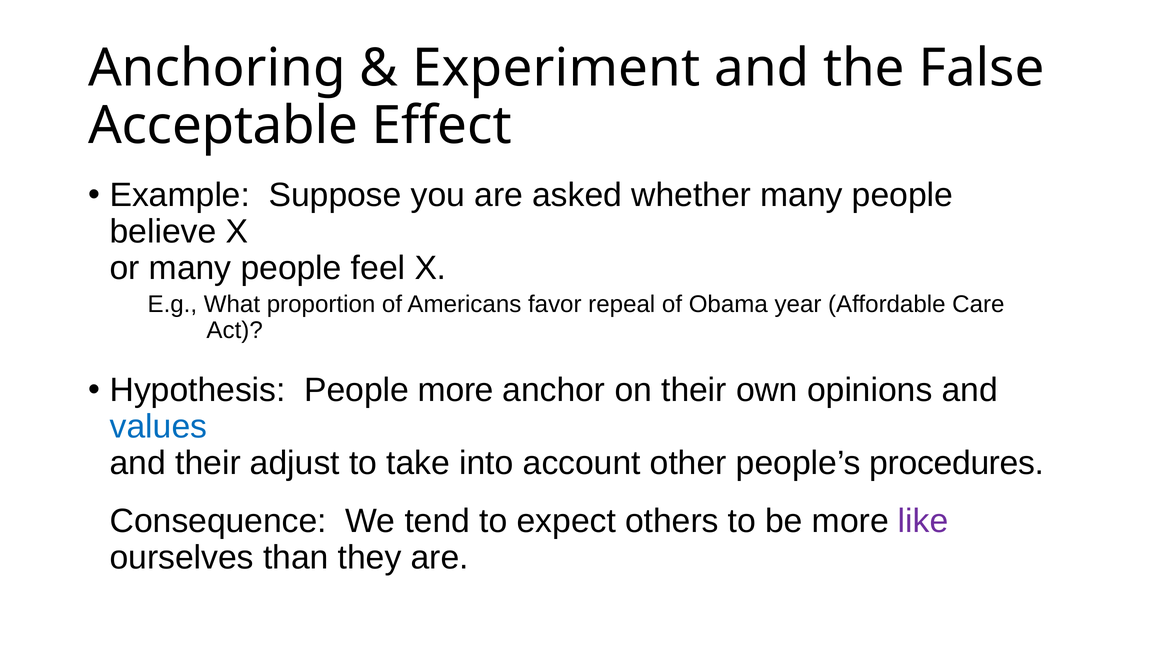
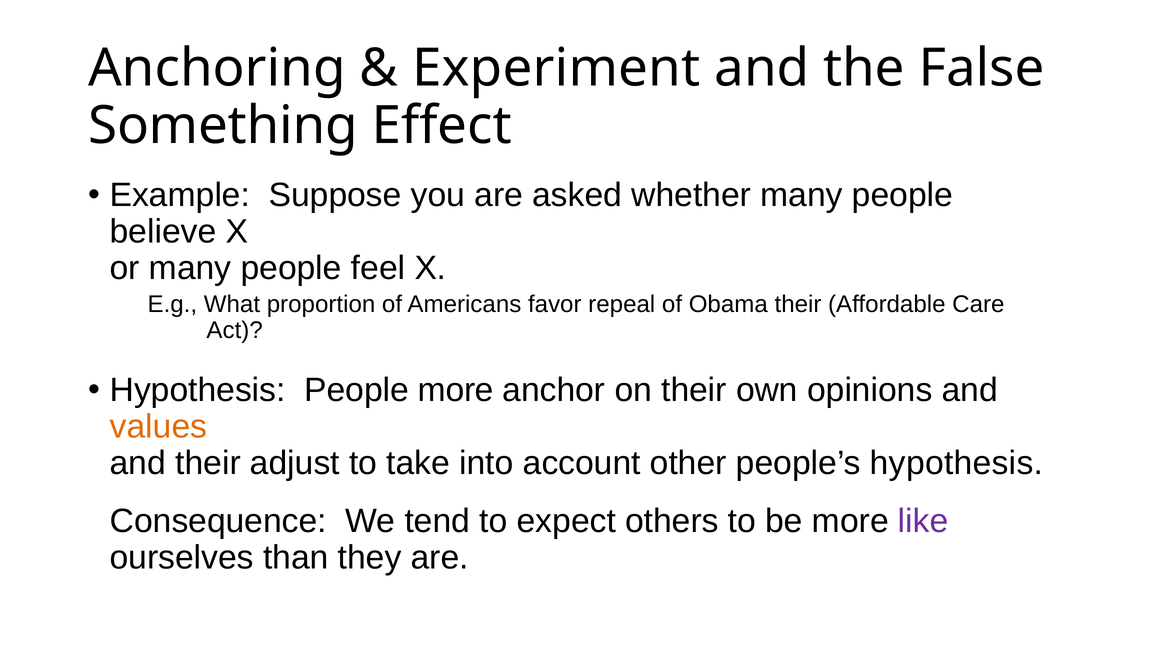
Acceptable: Acceptable -> Something (223, 126)
Obama year: year -> their (798, 304)
values colour: blue -> orange (158, 427)
people’s procedures: procedures -> hypothesis (956, 463)
